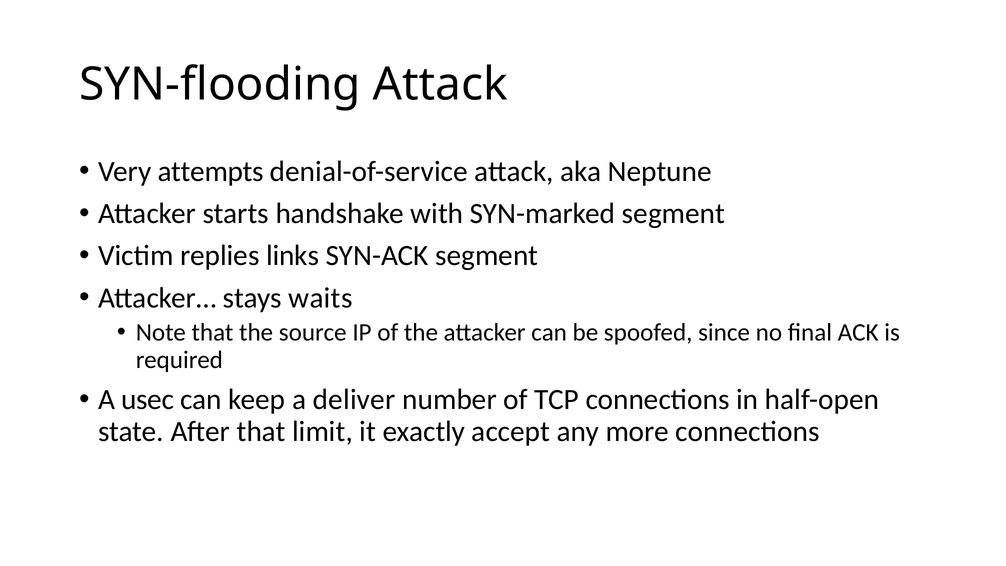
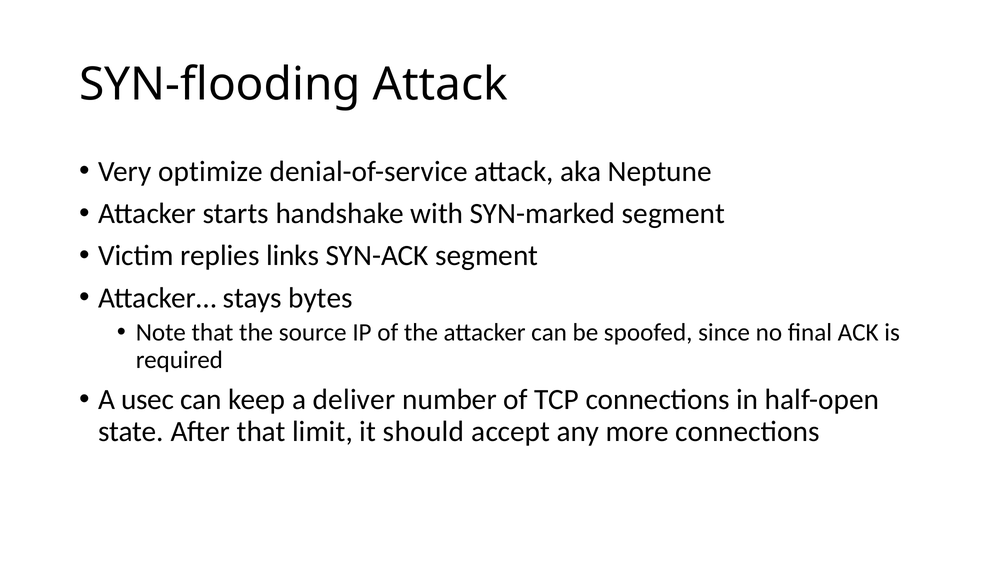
attempts: attempts -> optimize (211, 171)
waits: waits -> bytes (321, 298)
exactly: exactly -> should (424, 431)
